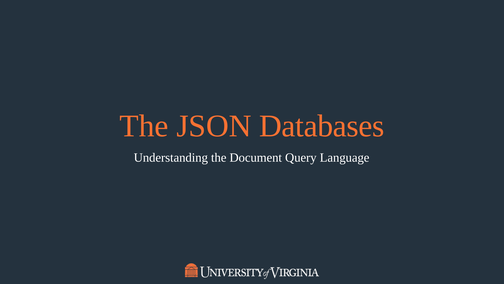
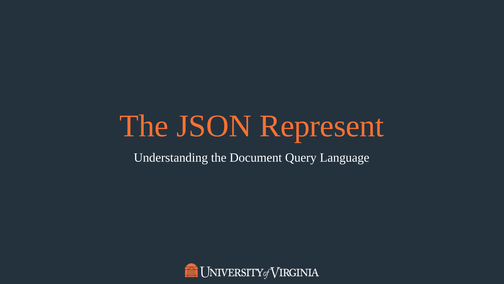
Databases: Databases -> Represent (322, 126)
